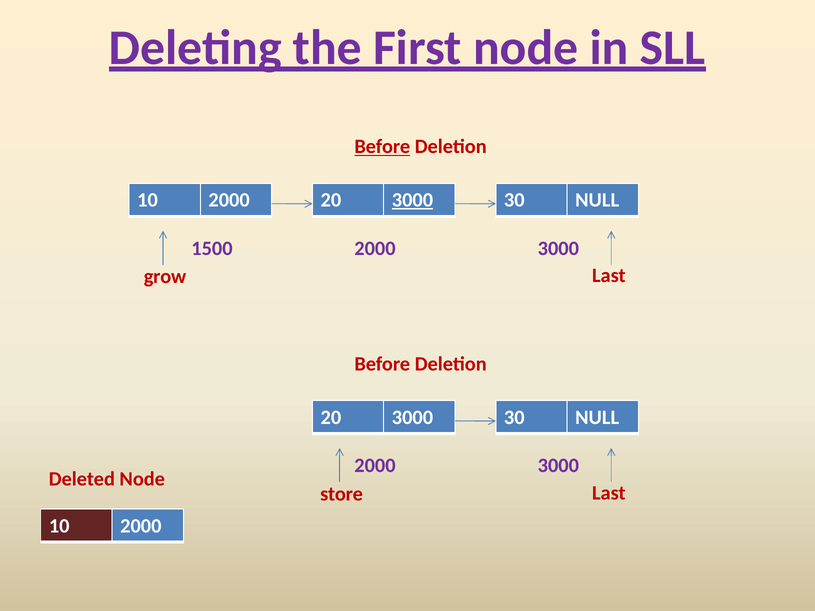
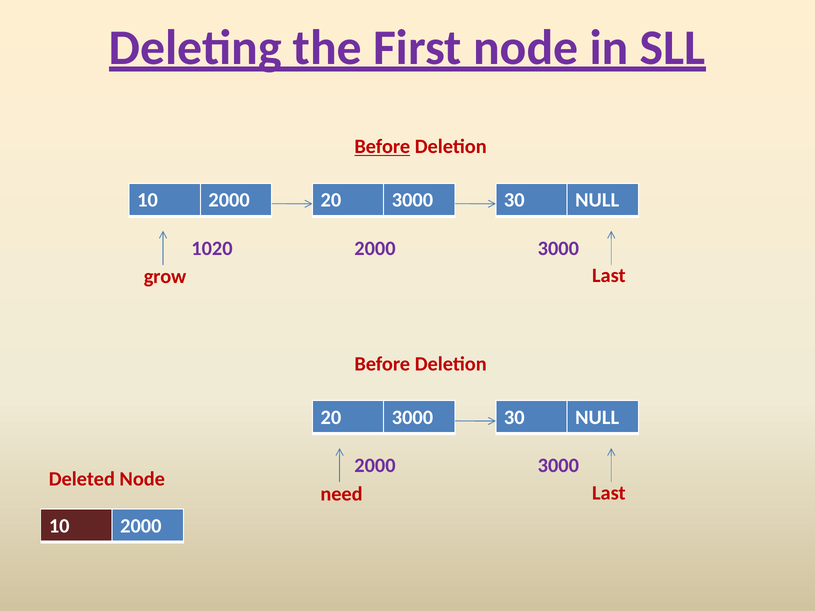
3000 underline: present -> none (412, 200)
1500: 1500 -> 1020 (212, 249)
store: store -> need (342, 494)
